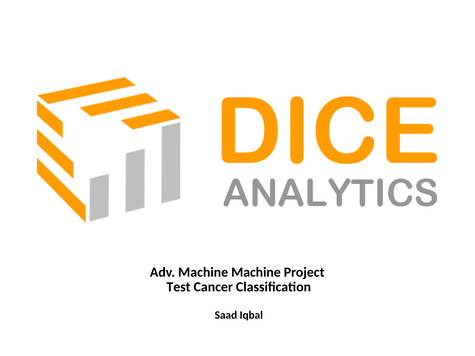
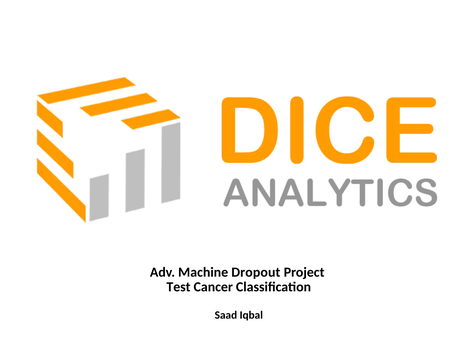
Machine Machine: Machine -> Dropout (256, 272)
